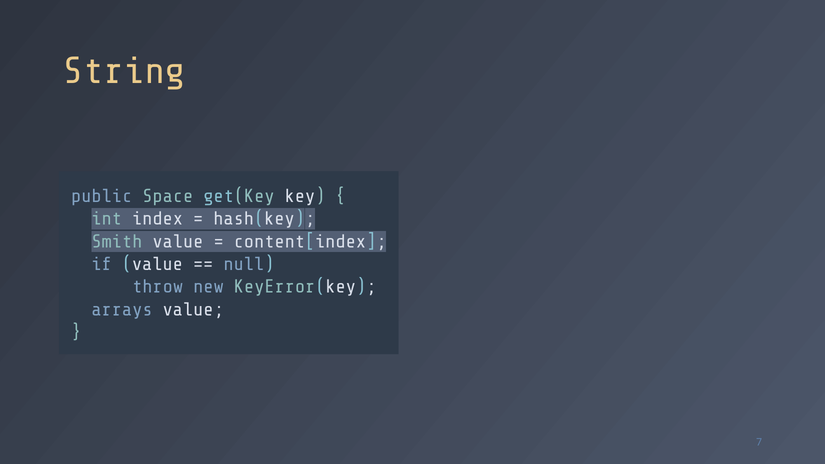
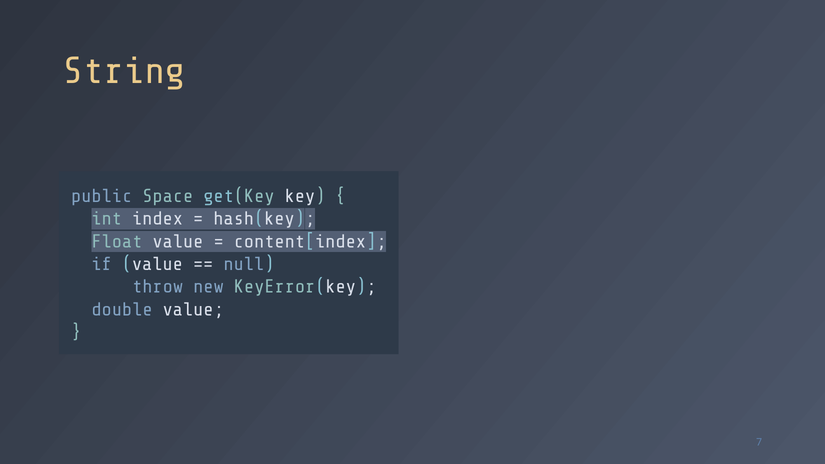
Smith: Smith -> Float (117, 241)
arrays: arrays -> double (122, 309)
